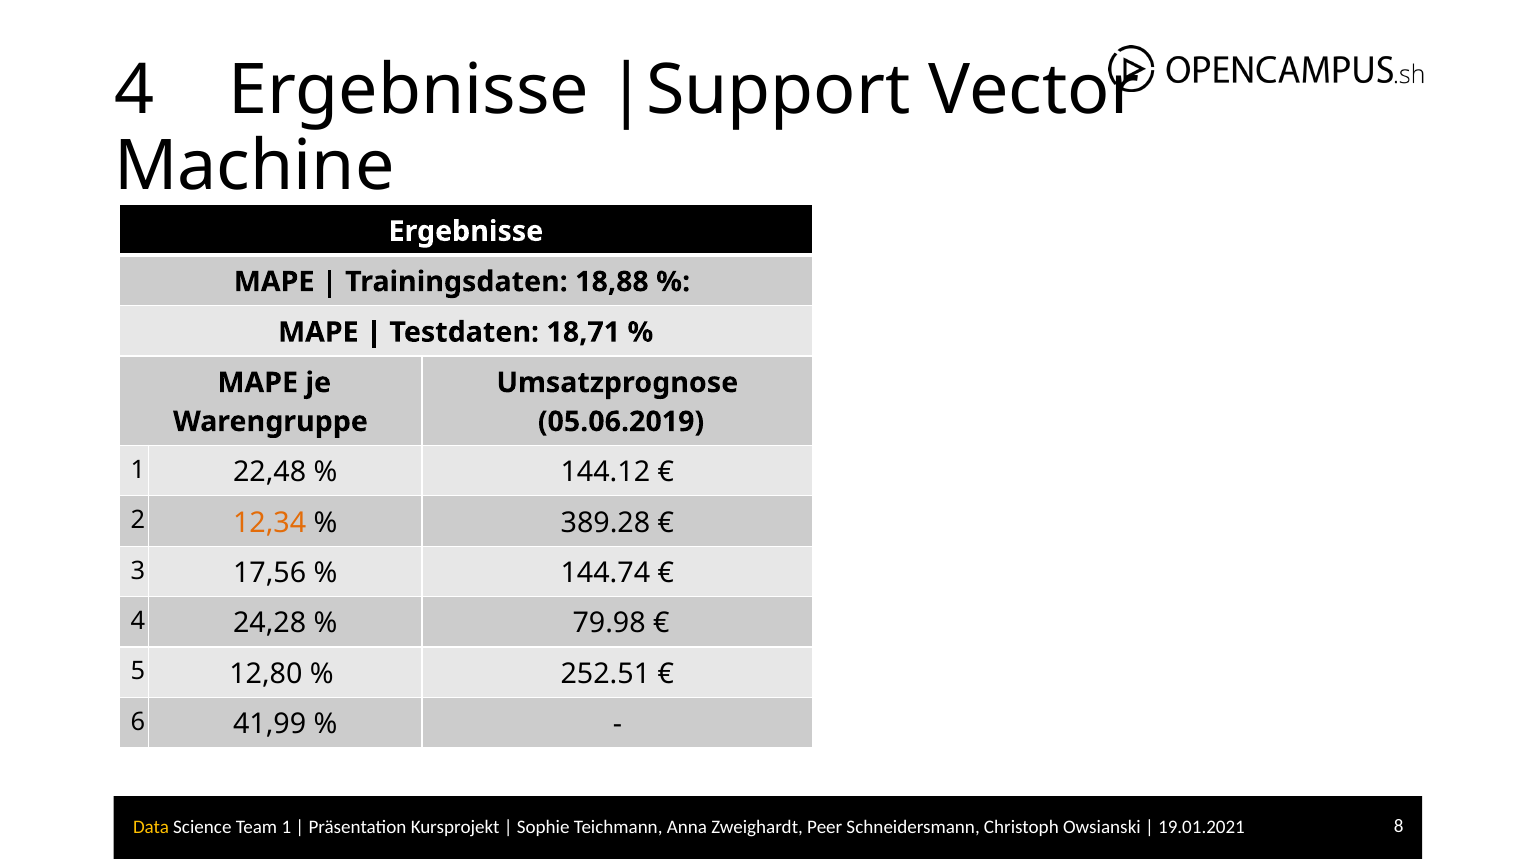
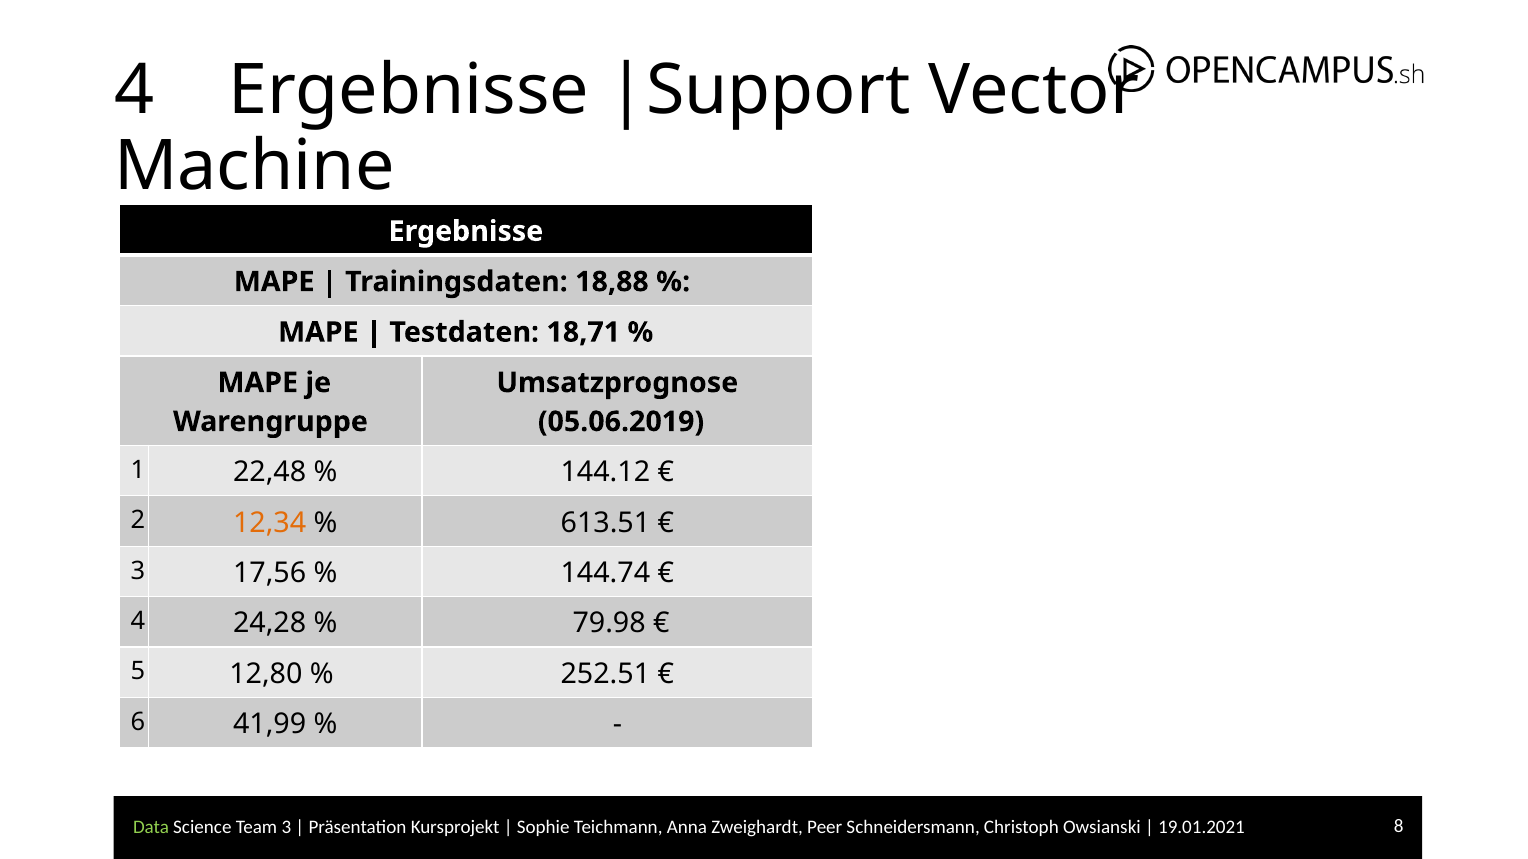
389.28: 389.28 -> 613.51 (605, 523)
Data colour: yellow -> light green (151, 827)
Team 1: 1 -> 3 (286, 827)
